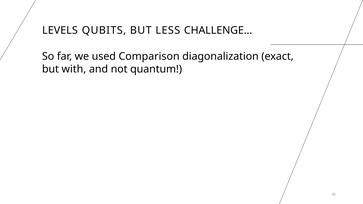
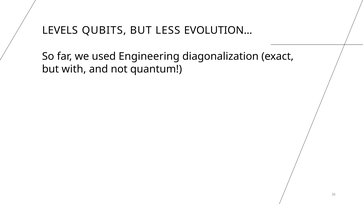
CHALLENGE…: CHALLENGE… -> EVOLUTION… (218, 30)
Comparison: Comparison -> Engineering (149, 56)
